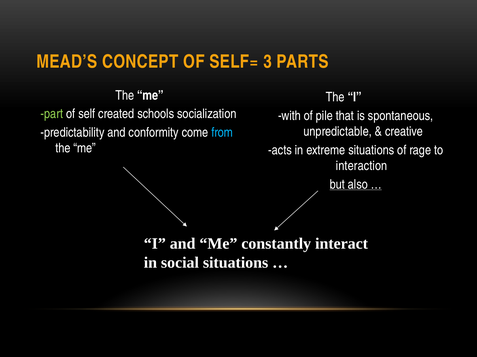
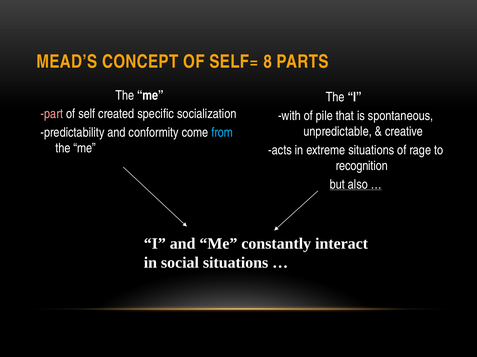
3: 3 -> 8 (268, 62)
part colour: light green -> pink (52, 114)
schools: schools -> specific (156, 114)
interaction: interaction -> recognition (362, 166)
